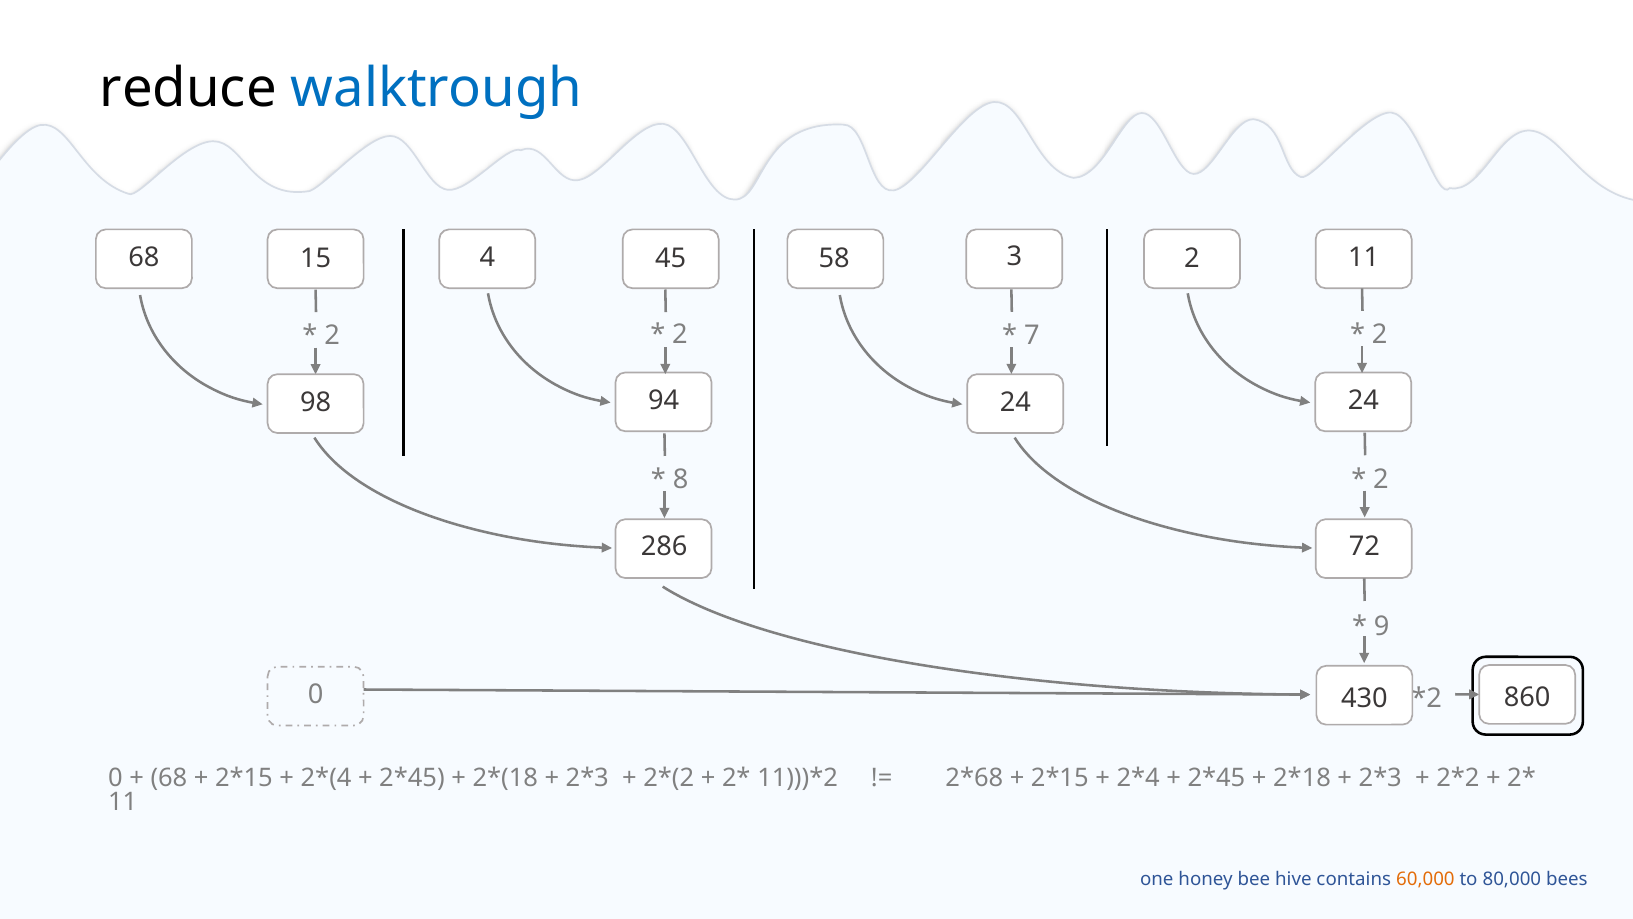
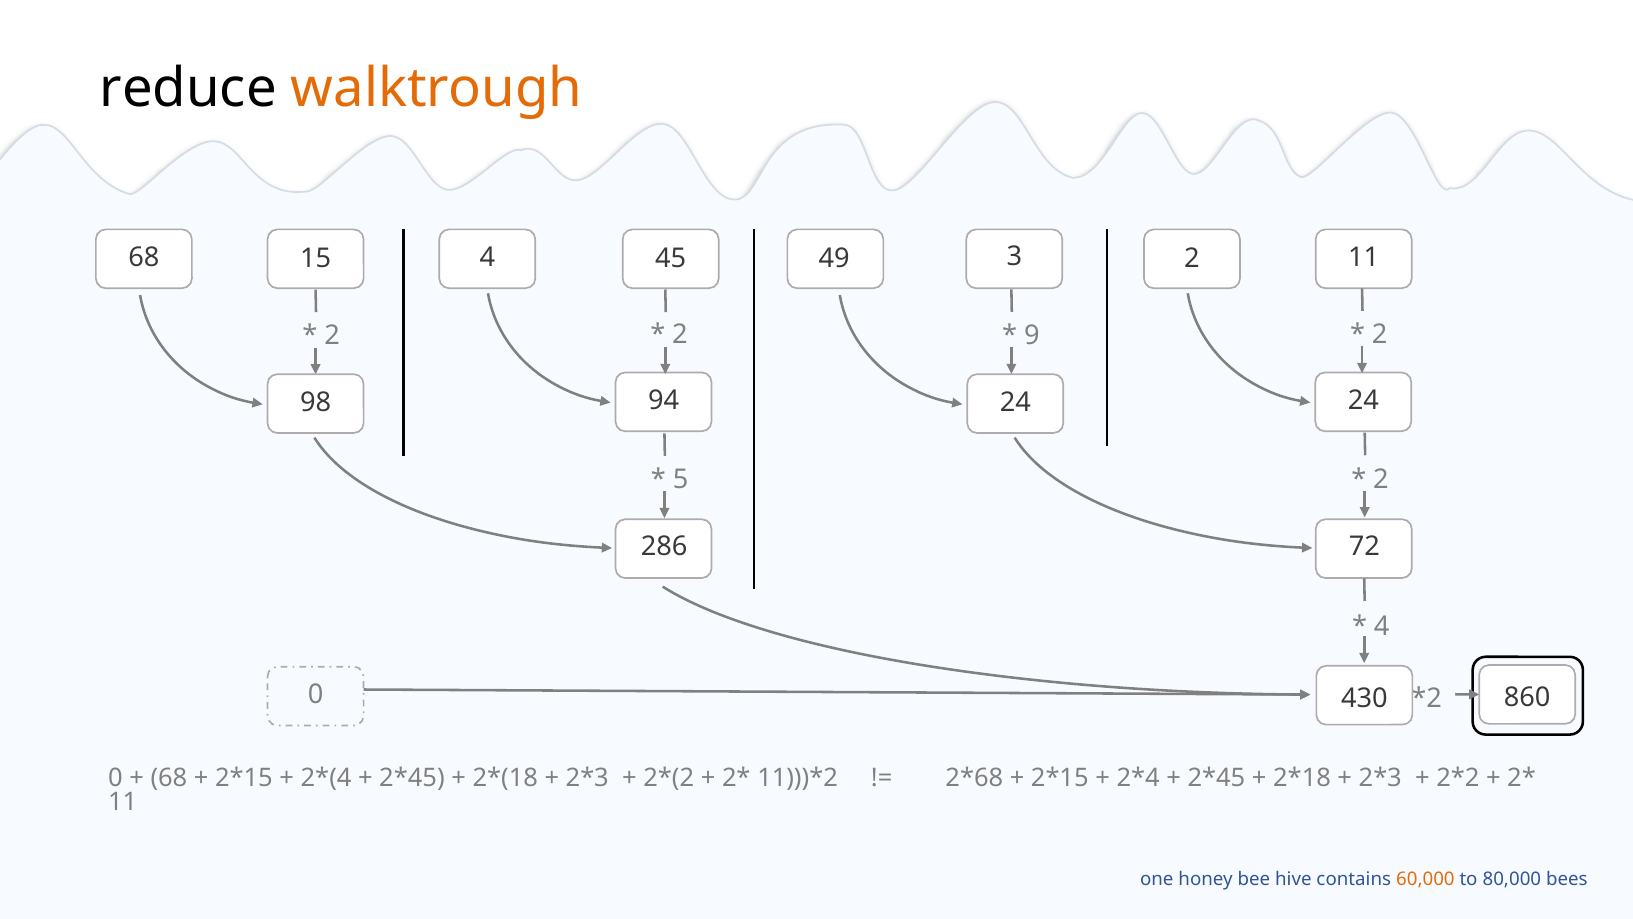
walktrough colour: blue -> orange (437, 89)
58: 58 -> 49 (834, 259)
7: 7 -> 9 (1032, 336)
8: 8 -> 5 (681, 480)
9: 9 -> 4 (1382, 626)
